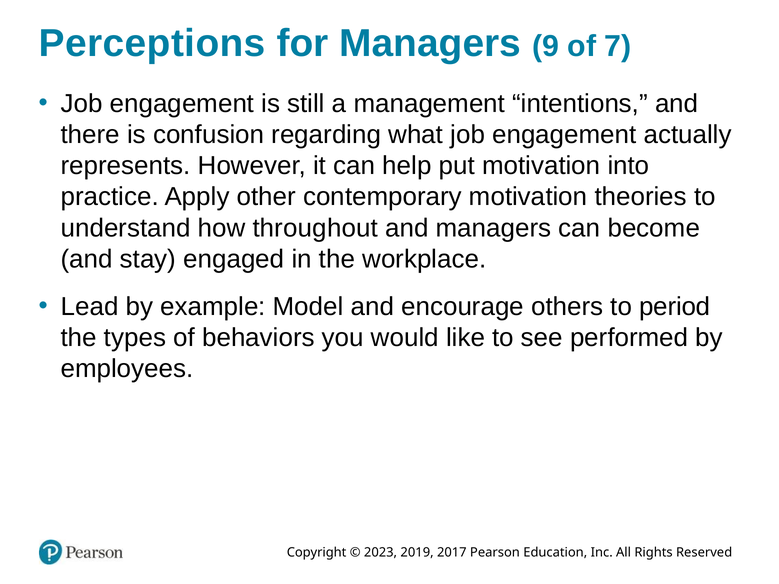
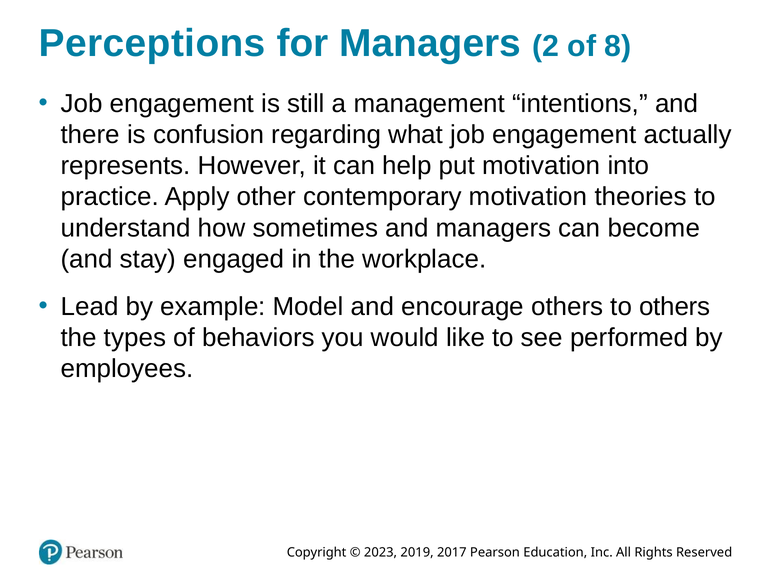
9: 9 -> 2 (546, 46)
7: 7 -> 8 (618, 46)
throughout: throughout -> sometimes (315, 228)
to period: period -> others (675, 307)
